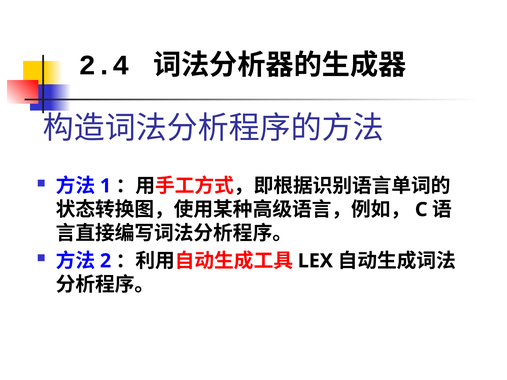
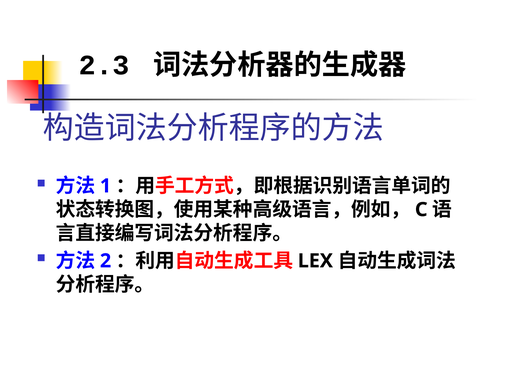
2.4: 2.4 -> 2.3 (104, 65)
